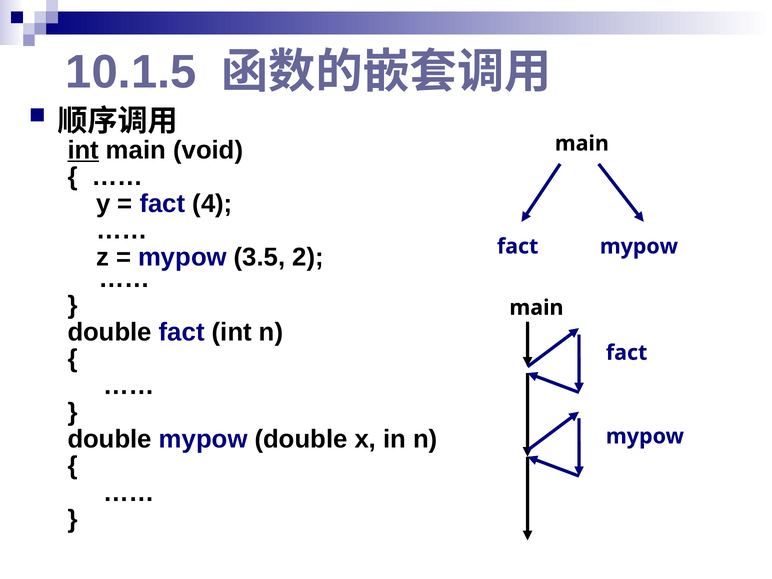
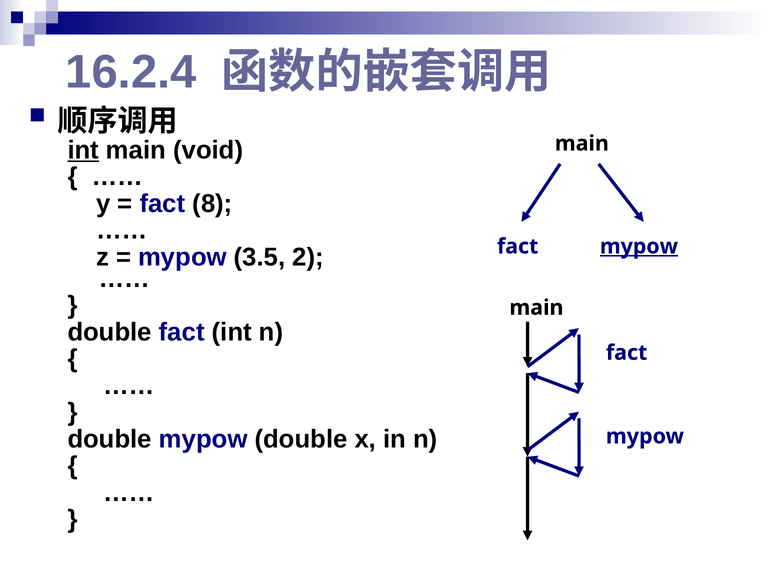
10.1.5: 10.1.5 -> 16.2.4 (131, 72)
4: 4 -> 8 (212, 204)
mypow underline: none -> present (639, 246)
